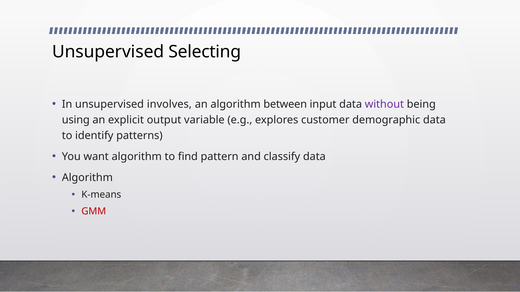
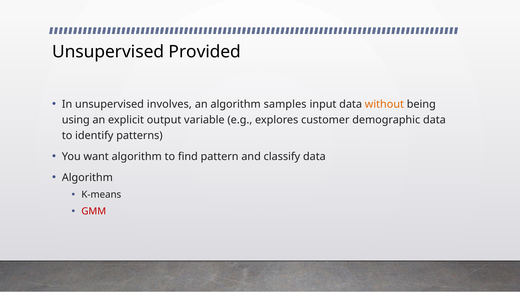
Selecting: Selecting -> Provided (205, 52)
between: between -> samples (285, 104)
without colour: purple -> orange (384, 104)
